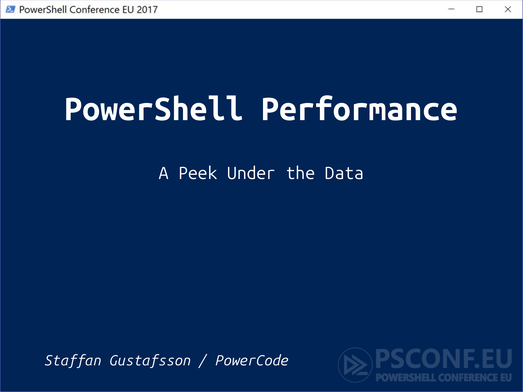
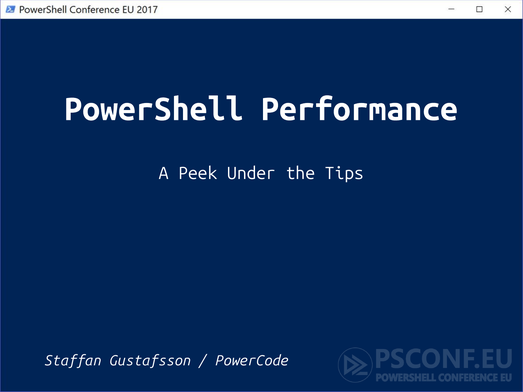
Data: Data -> Tips (344, 173)
